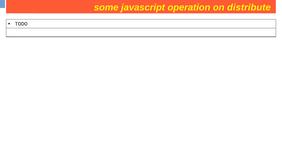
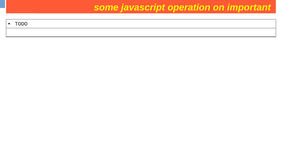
distribute: distribute -> important (249, 7)
